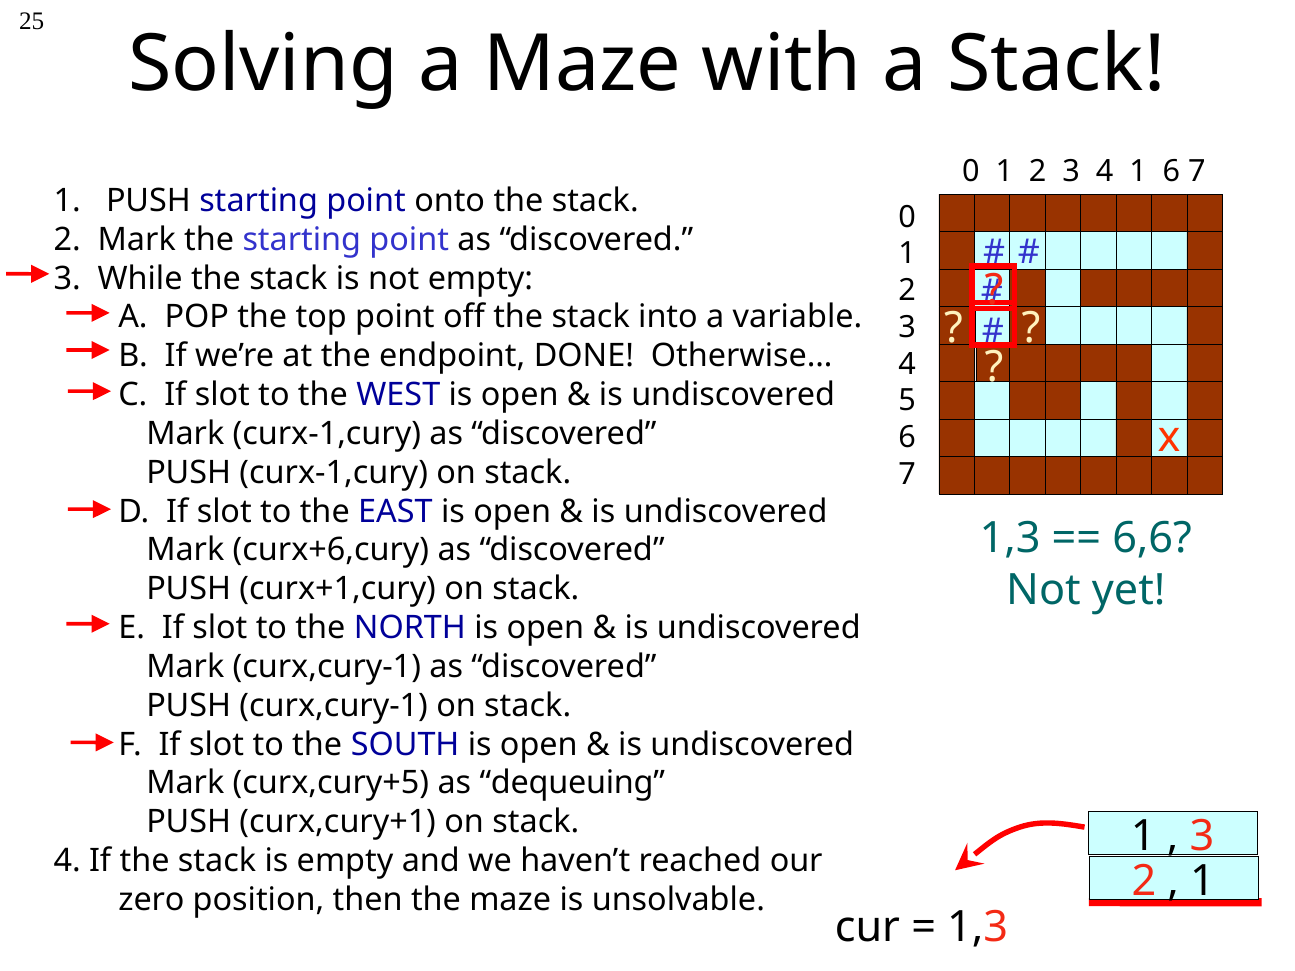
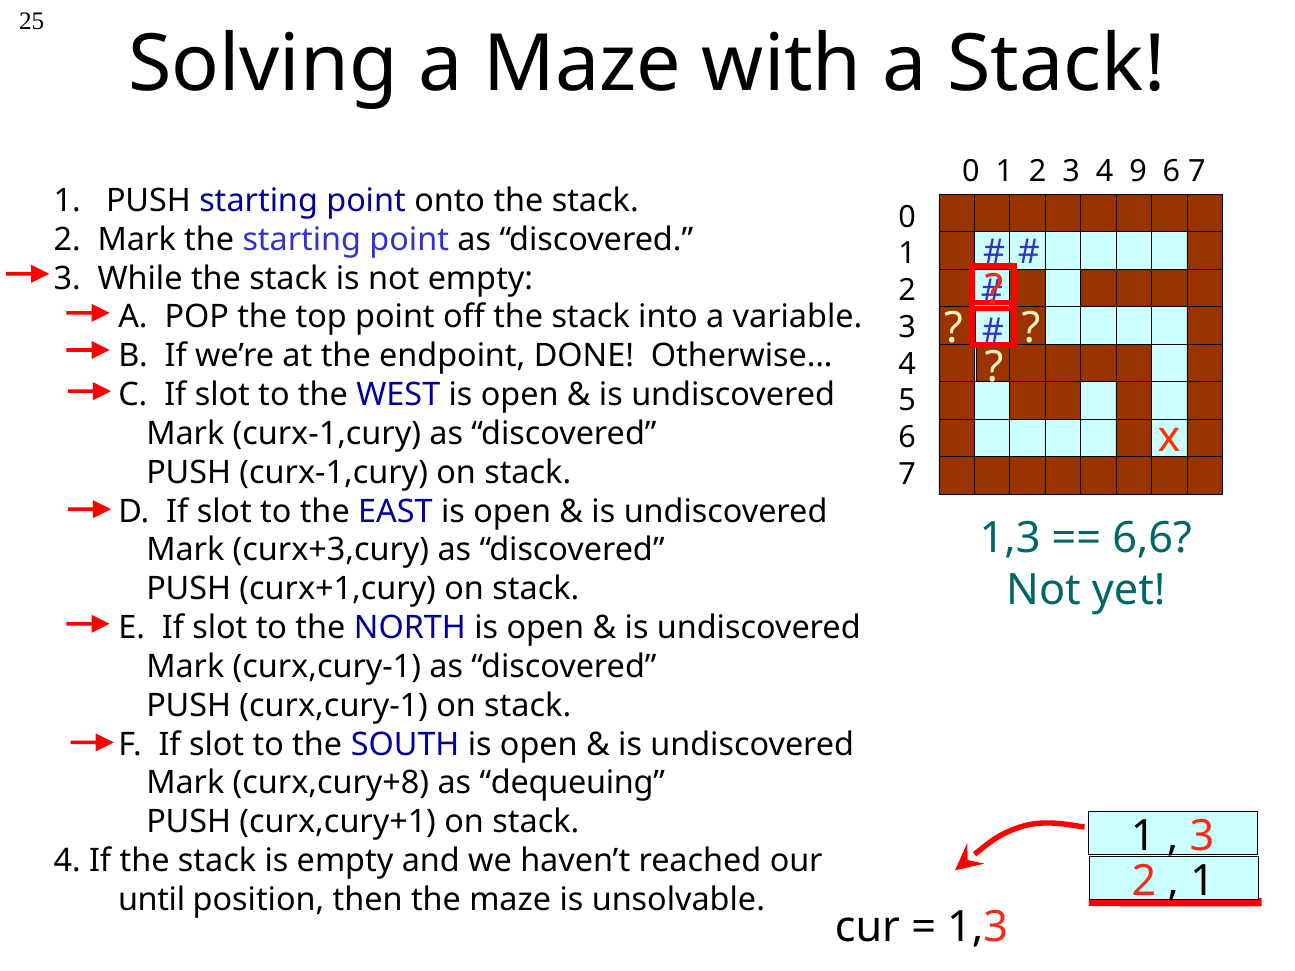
4 1: 1 -> 9 (1138, 171)
curx+6,cury: curx+6,cury -> curx+3,cury (331, 550)
curx,cury+5: curx,cury+5 -> curx,cury+8 (331, 783)
zero: zero -> until (152, 900)
